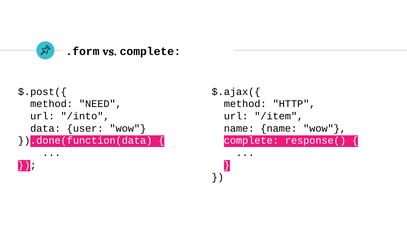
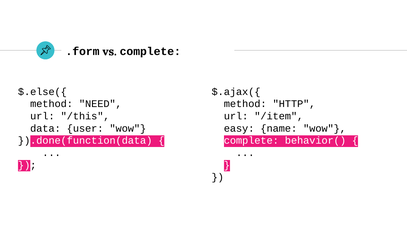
$.post({: $.post({ -> $.else({ (42, 92)
/into: /into -> /this (85, 116)
name: name -> easy (239, 128)
response(: response( -> behavior( (315, 141)
